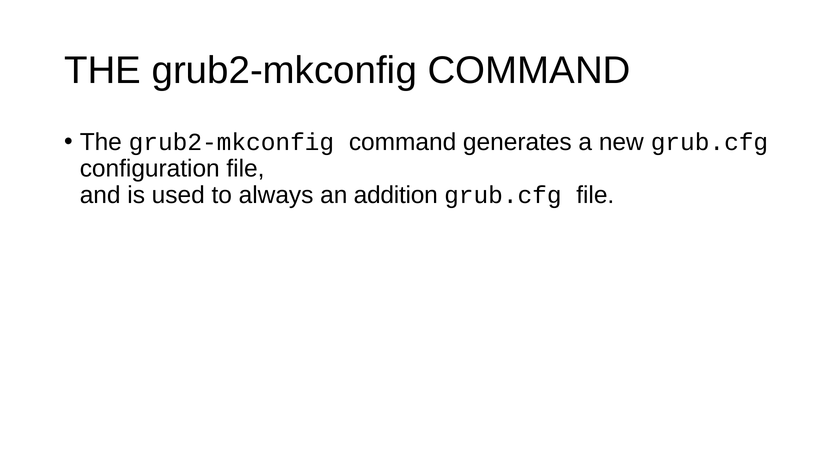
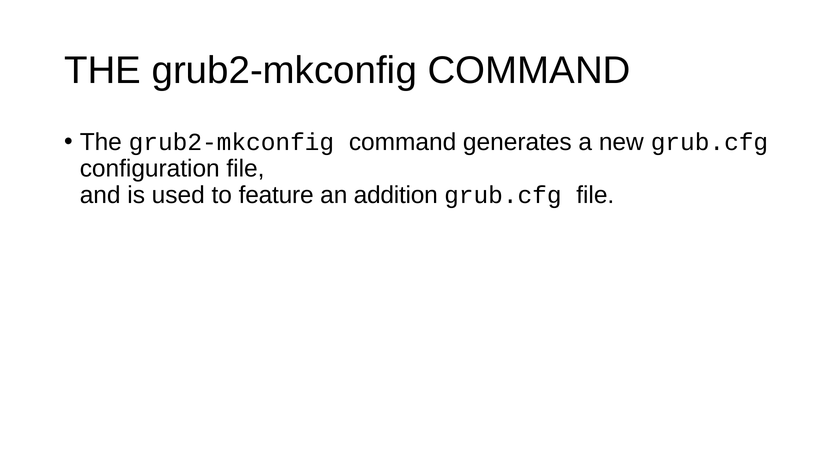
always: always -> feature (276, 195)
